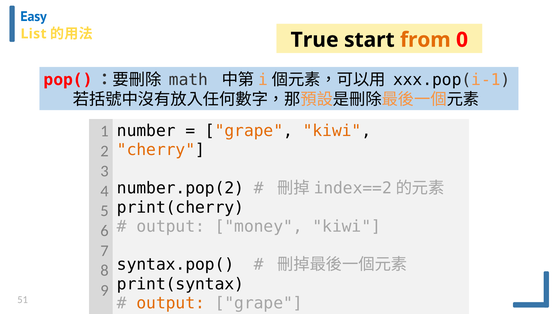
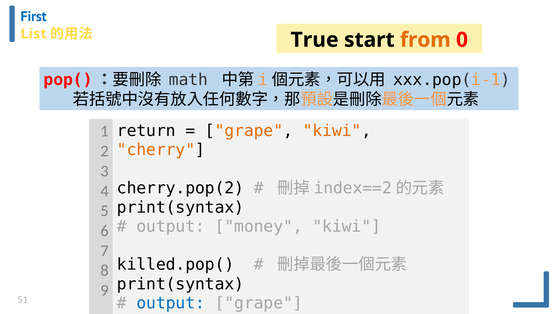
Easy: Easy -> First (34, 16)
number: number -> return (146, 131)
number.pop(2: number.pop(2 -> cherry.pop(2 (181, 188)
print(cherry: print(cherry -> print(syntax (181, 207)
syntax.pop(: syntax.pop( -> killed.pop( (176, 265)
output colour: orange -> blue (171, 303)
